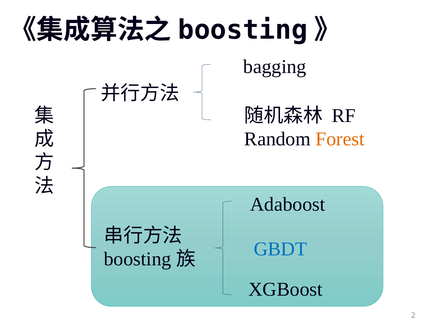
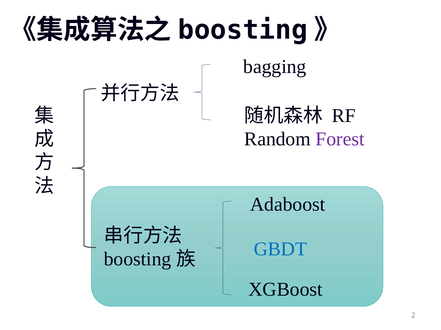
Forest colour: orange -> purple (340, 139)
